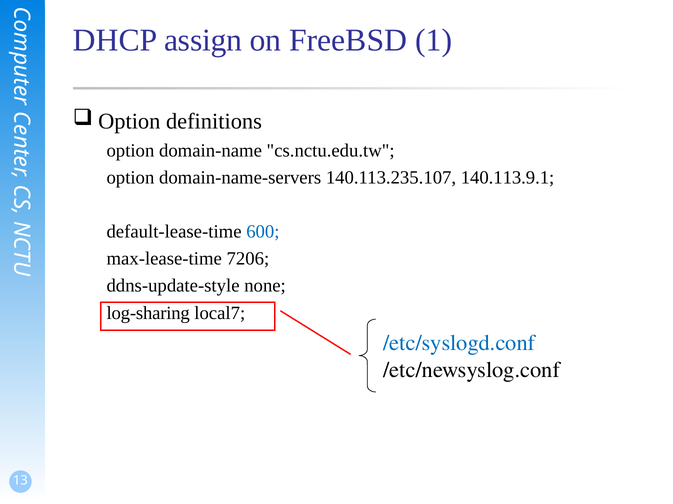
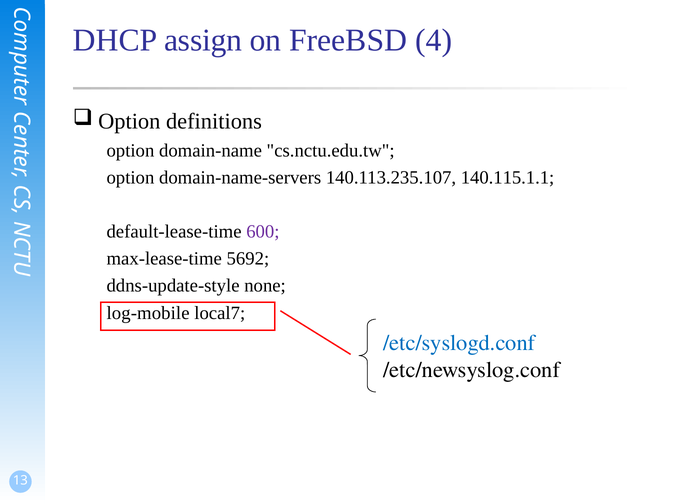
1: 1 -> 4 (434, 40)
140.113.9.1: 140.113.9.1 -> 140.115.1.1 (508, 178)
600 colour: blue -> purple (263, 232)
7206: 7206 -> 5692 (248, 259)
log-sharing: log-sharing -> log-mobile (148, 313)
